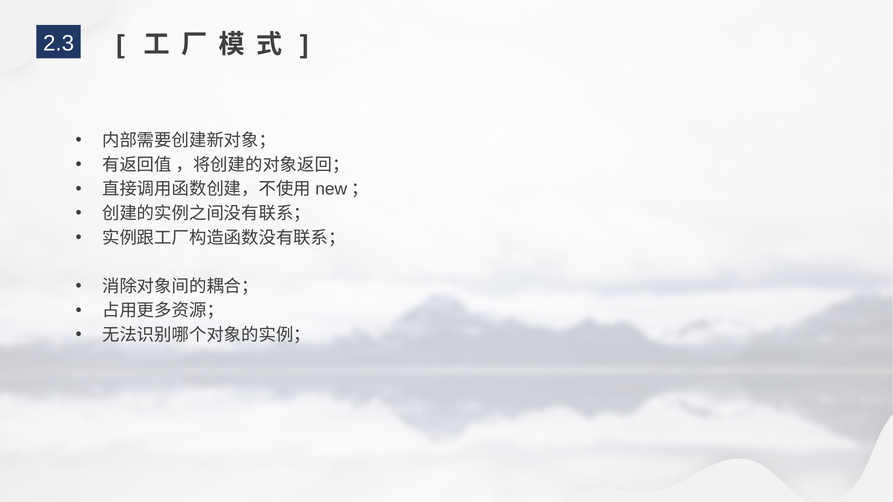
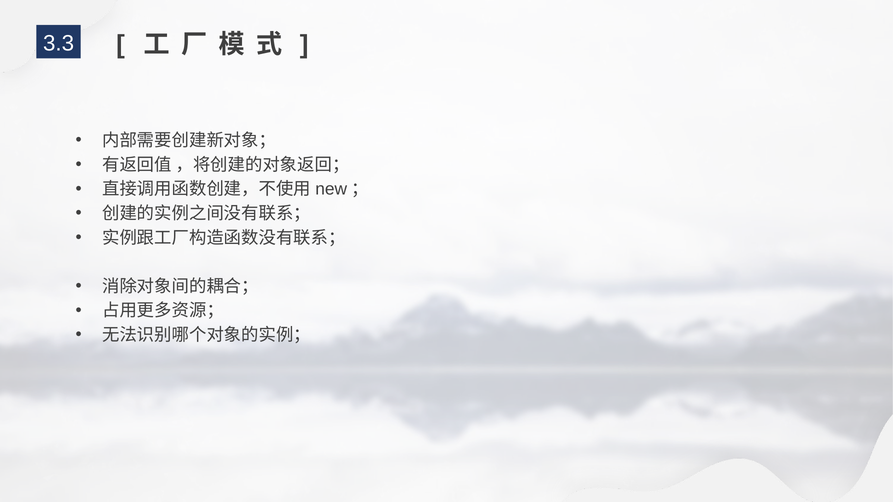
2.3: 2.3 -> 3.3 (59, 43)
